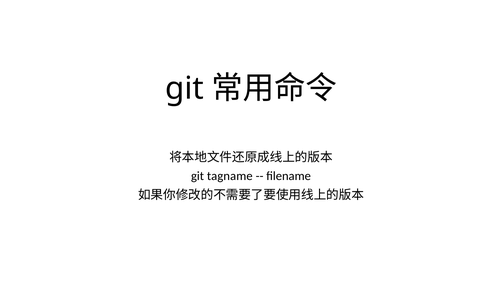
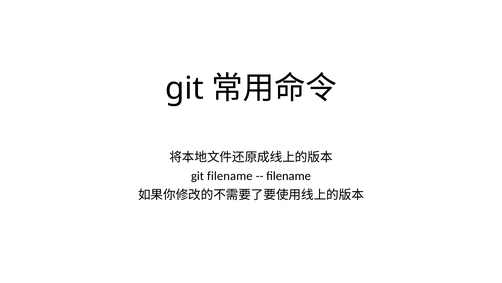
git tagname: tagname -> filename (230, 176)
